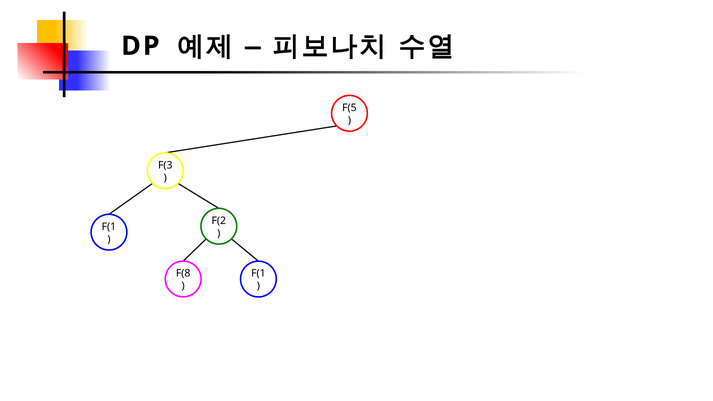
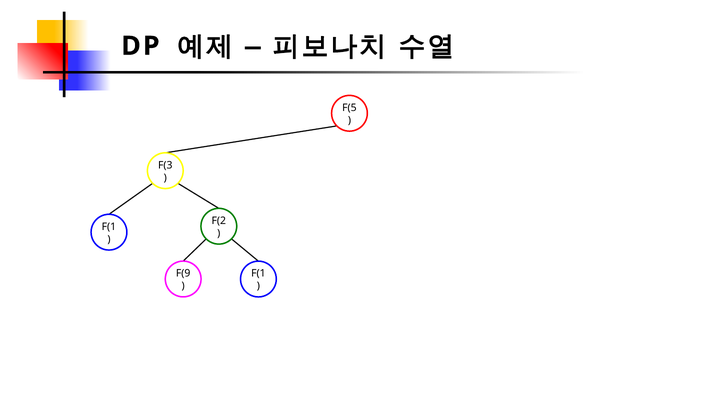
F(8: F(8 -> F(9 (183, 273)
